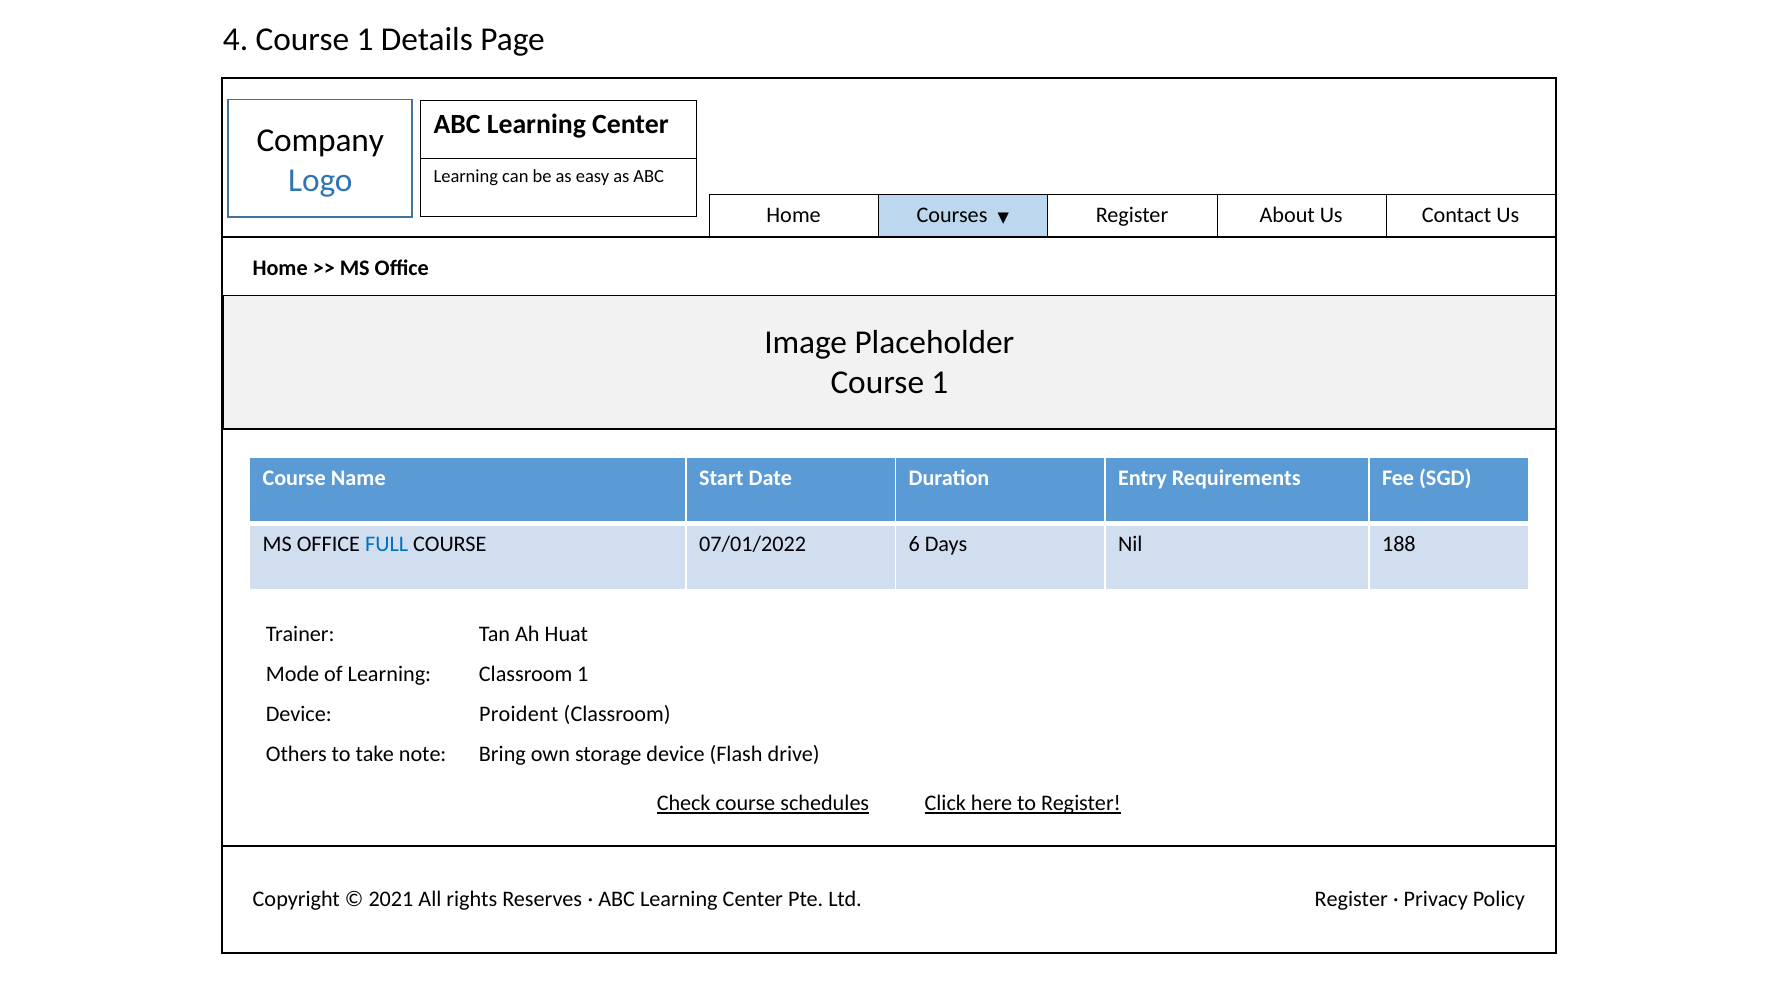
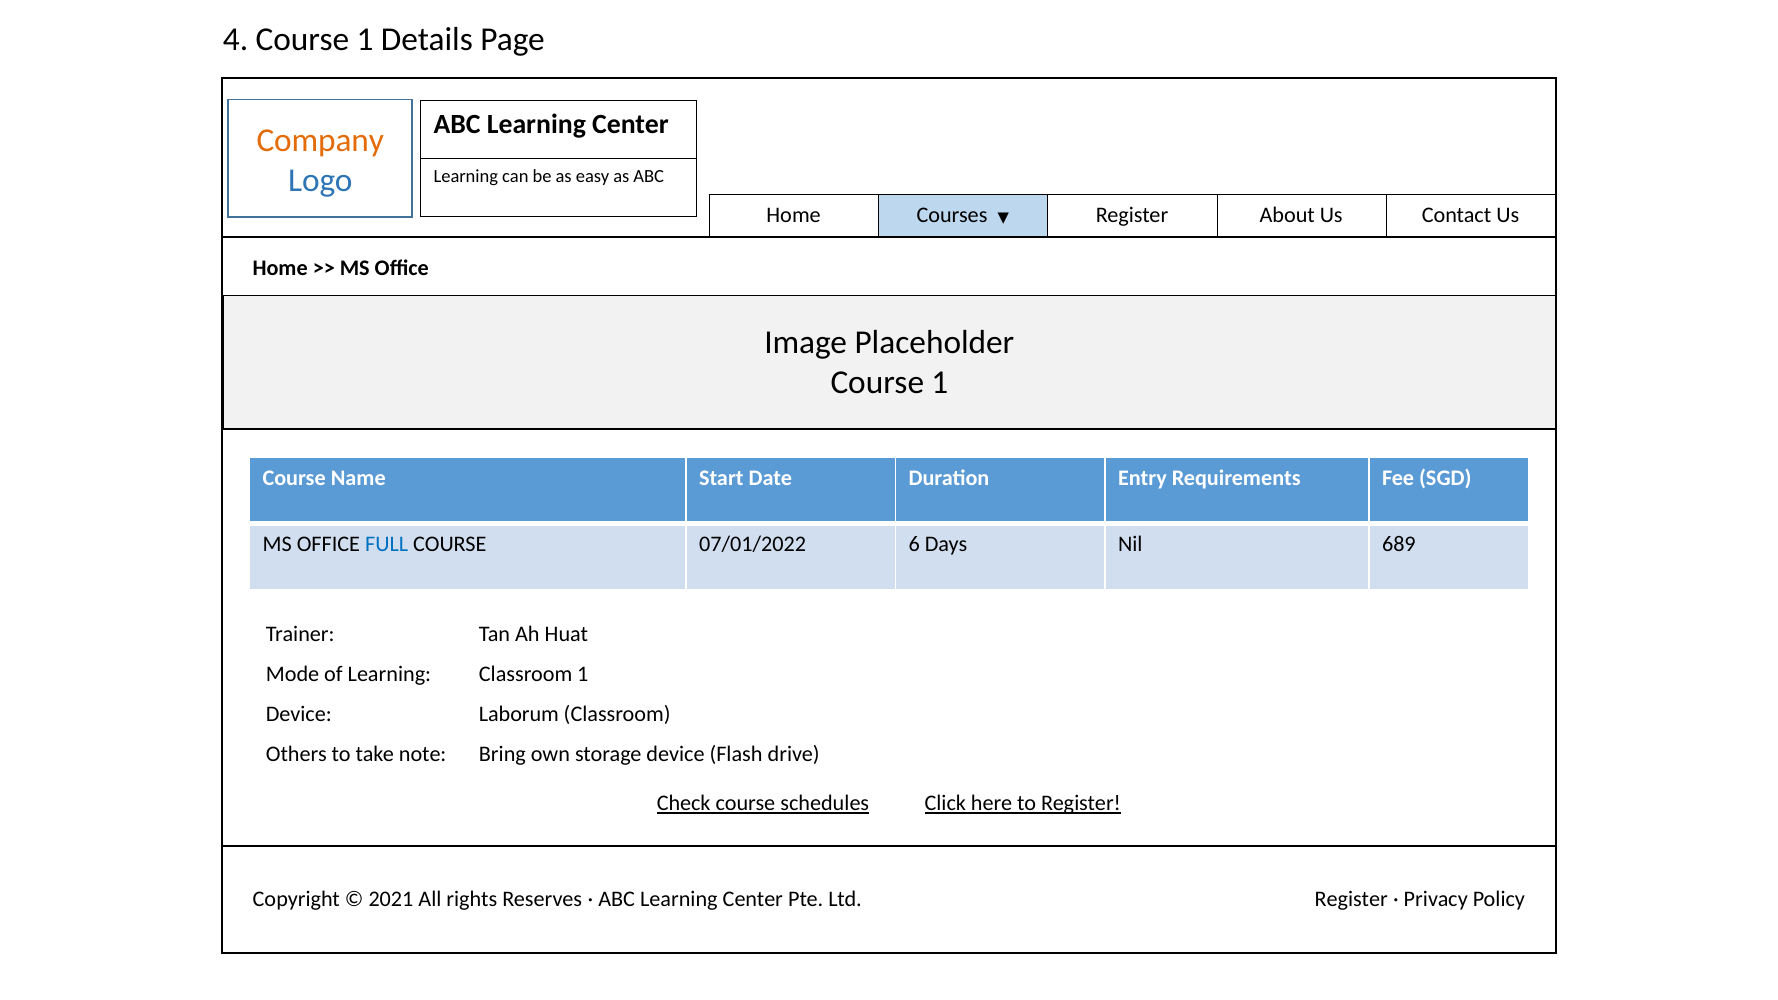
Company colour: black -> orange (320, 141)
188: 188 -> 689 (1399, 544)
Proident: Proident -> Laborum (519, 714)
